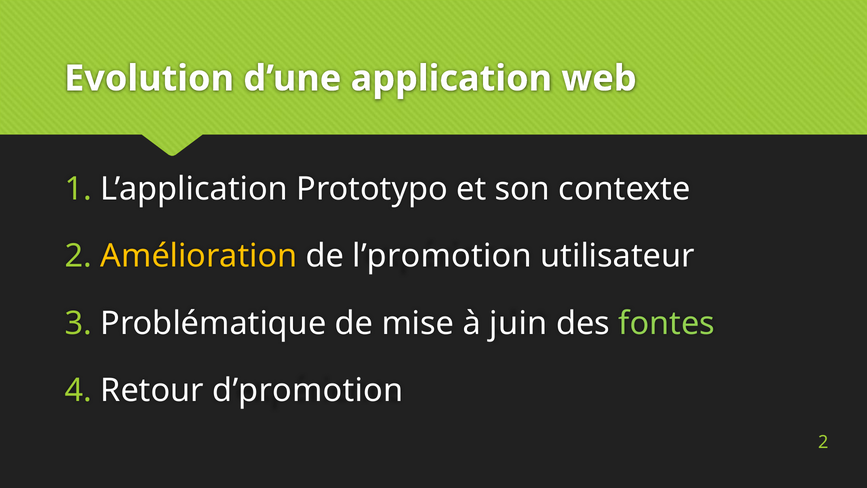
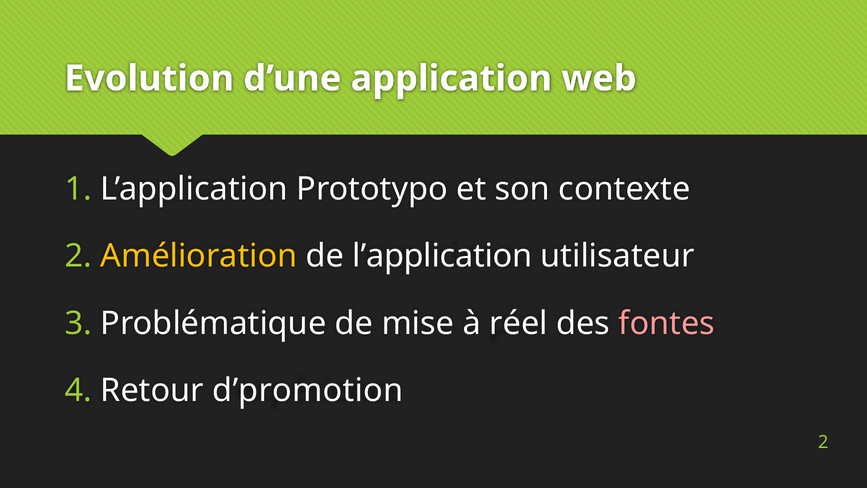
de l’promotion: l’promotion -> l’application (442, 256)
juin: juin -> réel (519, 323)
fontes colour: light green -> pink (667, 323)
